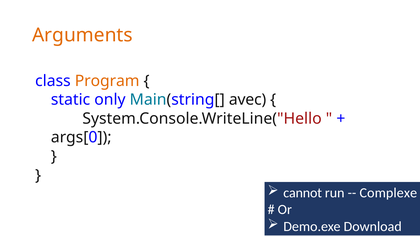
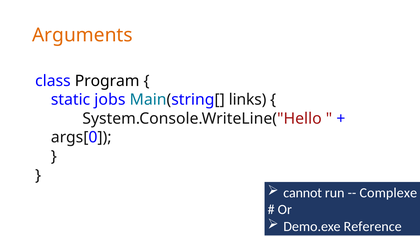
Program colour: orange -> black (107, 81)
only: only -> jobs (110, 100)
avec: avec -> links (248, 100)
Download: Download -> Reference (373, 227)
